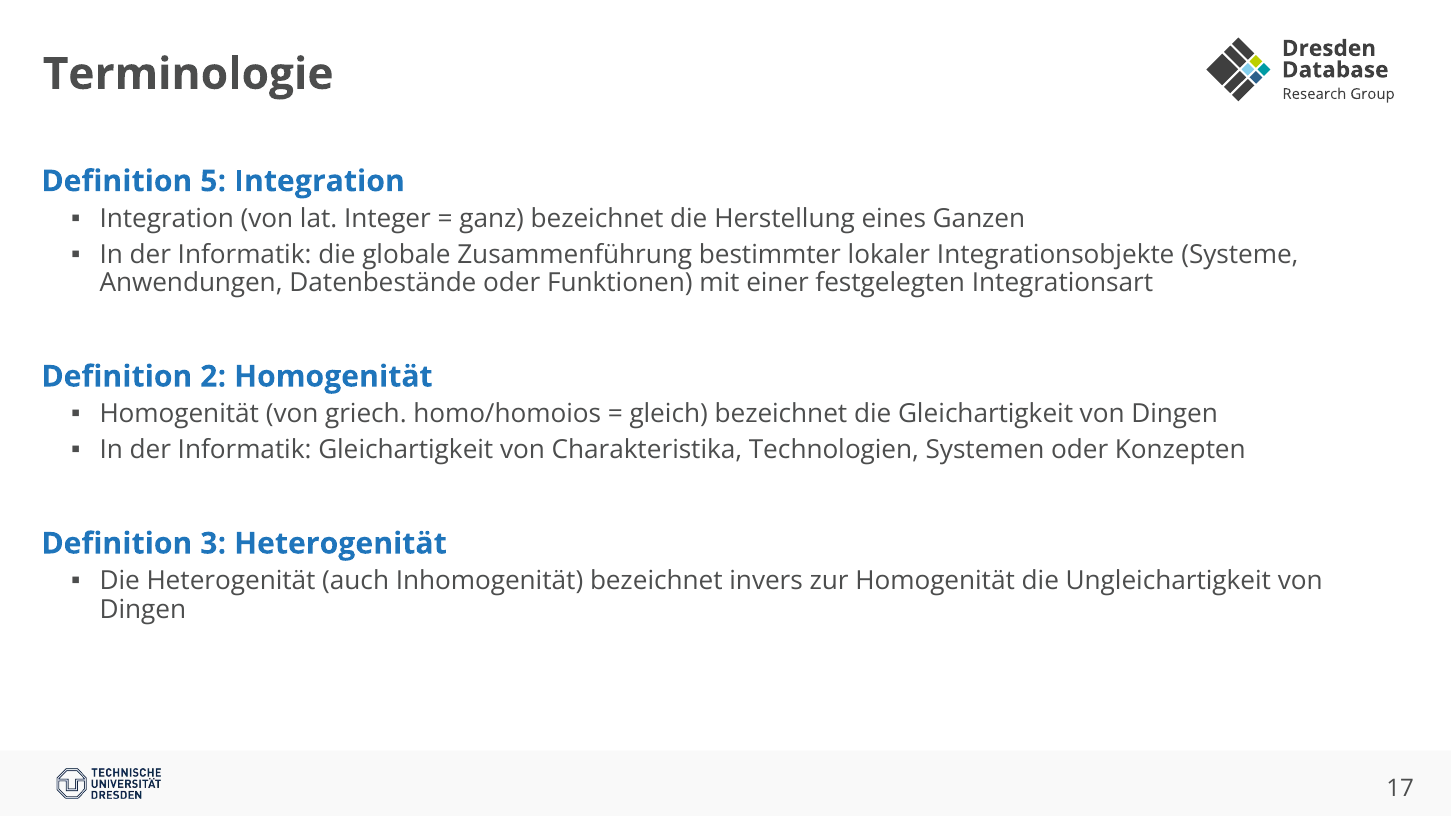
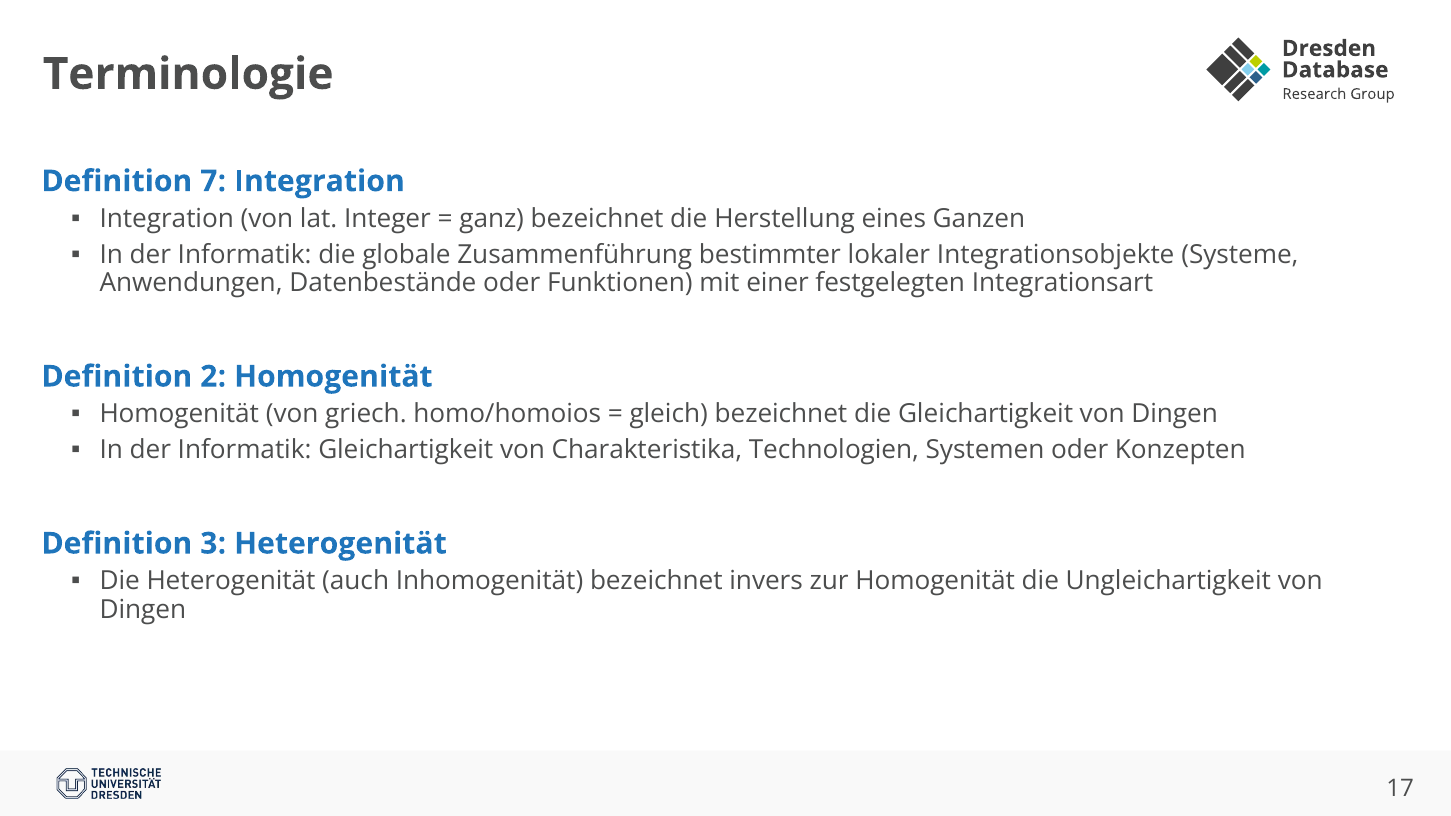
5: 5 -> 7 (213, 181)
